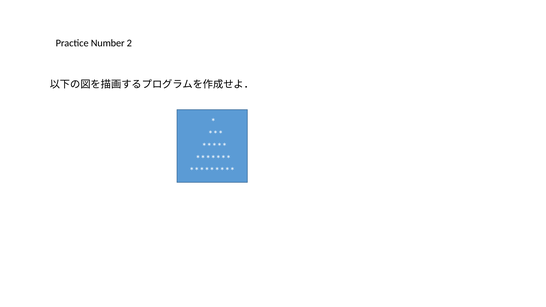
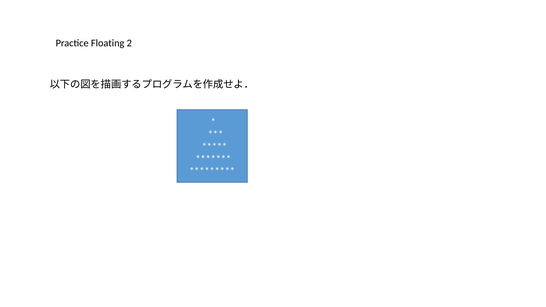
Number: Number -> Floating (108, 43)
